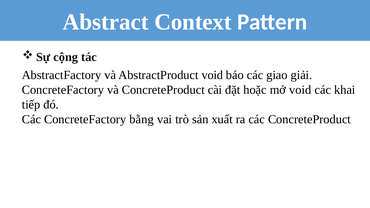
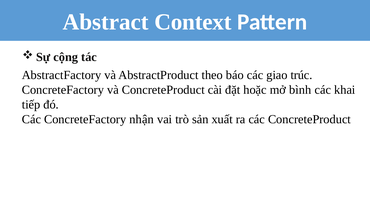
AbstractProduct void: void -> theo (212, 75)
giải: giải -> trúc (302, 75)
mở void: void -> bình (300, 90)
bằng: bằng -> nhận (142, 119)
